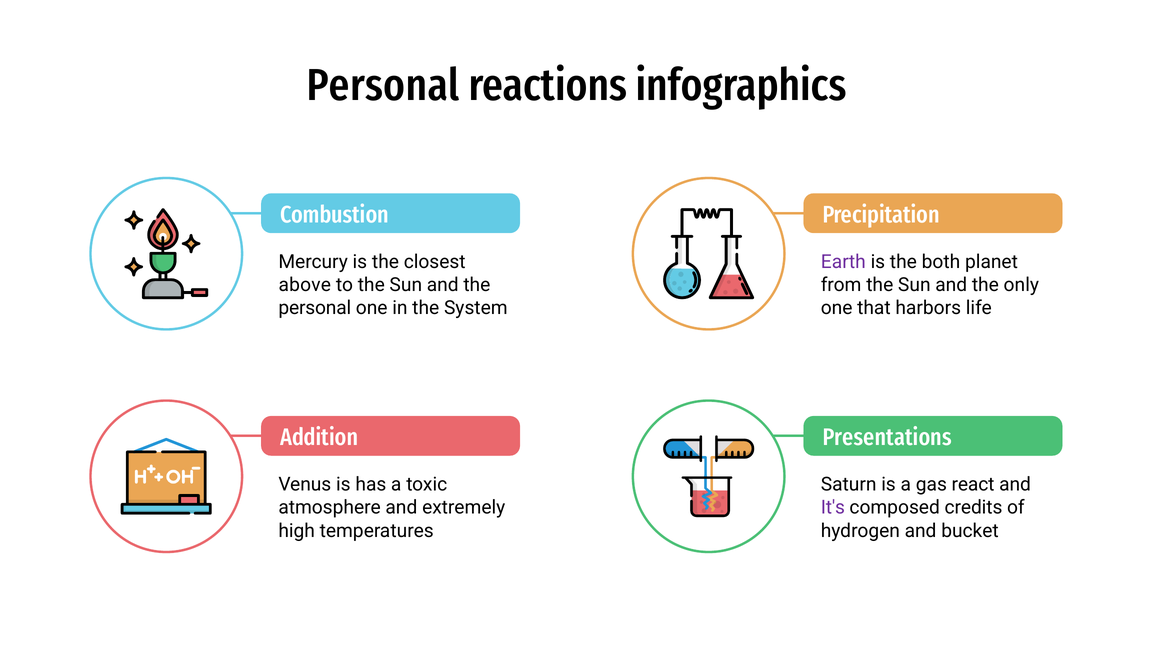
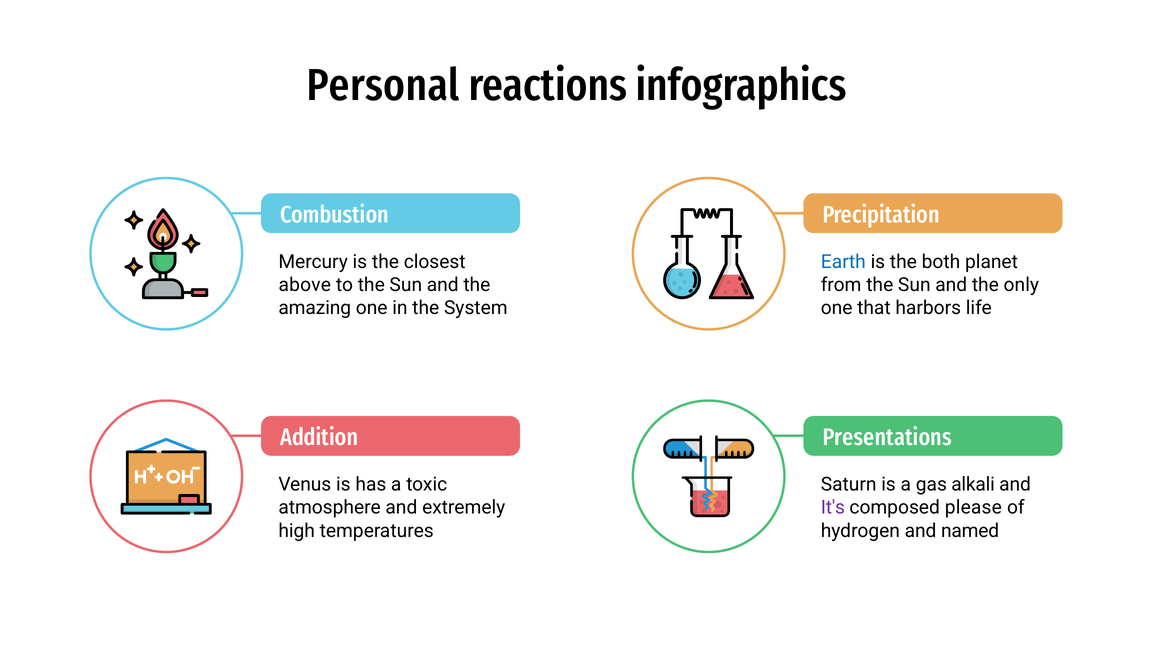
Earth colour: purple -> blue (843, 262)
personal: personal -> amazing (315, 308)
react: react -> alkali (973, 485)
credits: credits -> please (973, 508)
bucket: bucket -> named (970, 531)
